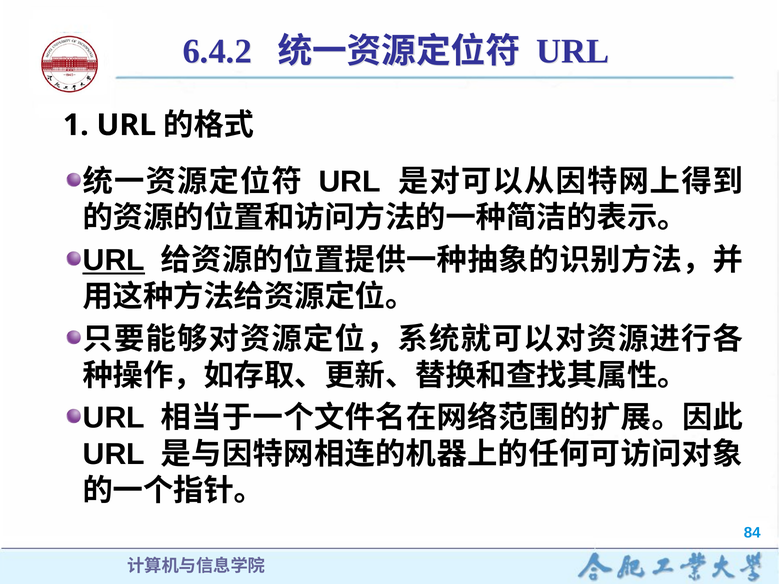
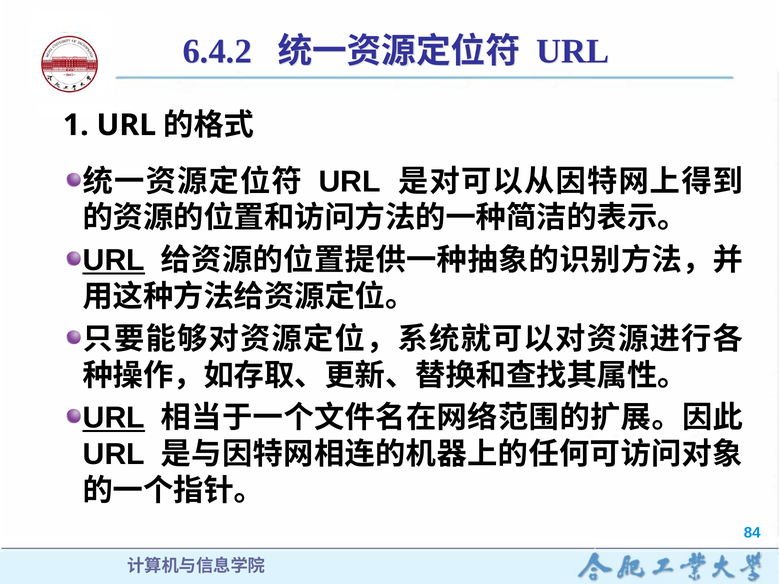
URL underline: none -> present (114, 418)
